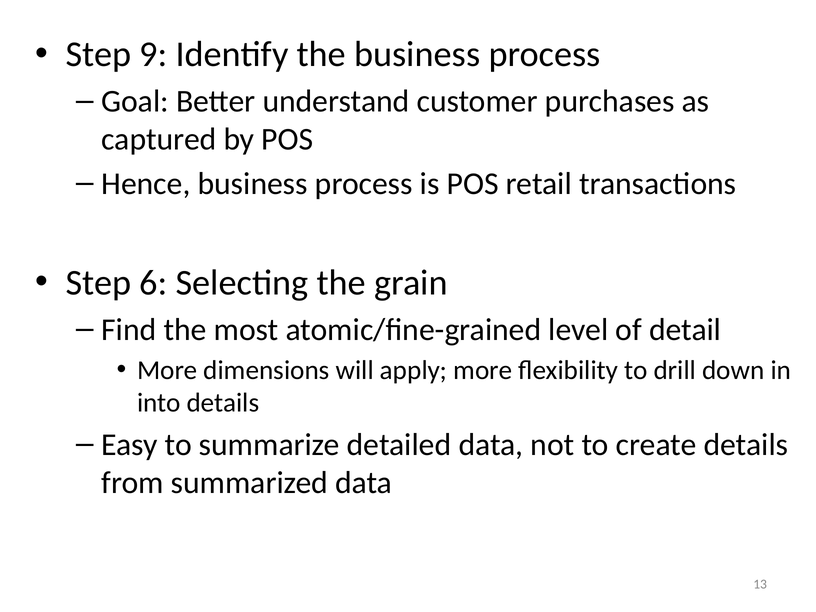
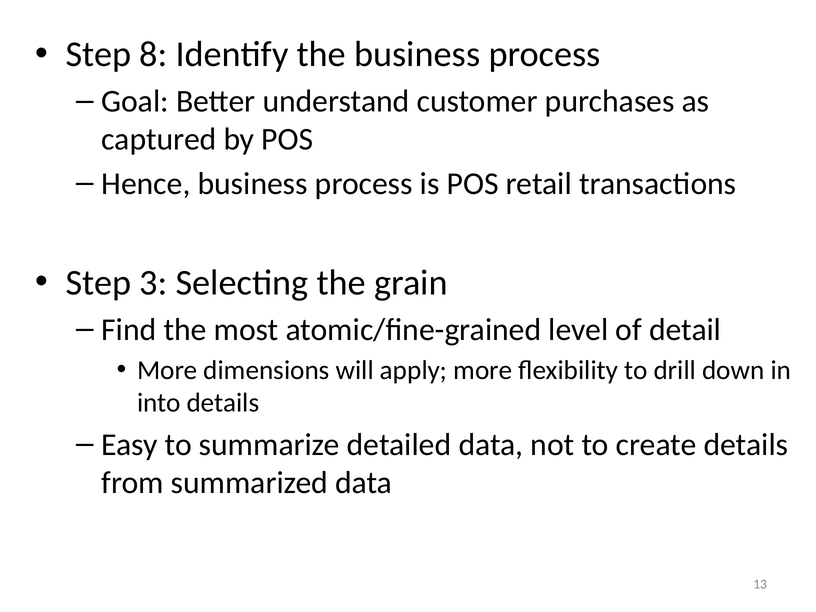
9: 9 -> 8 (153, 54)
6: 6 -> 3 (153, 283)
